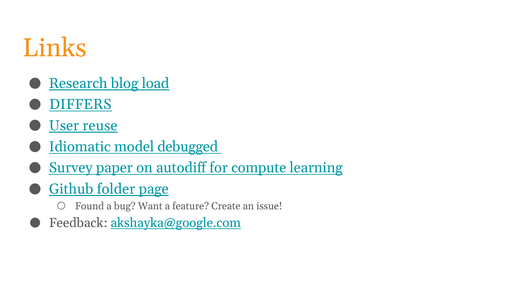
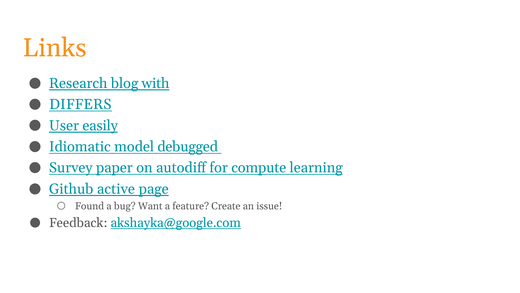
load: load -> with (156, 83)
reuse: reuse -> easily (100, 125)
folder: folder -> active (116, 189)
